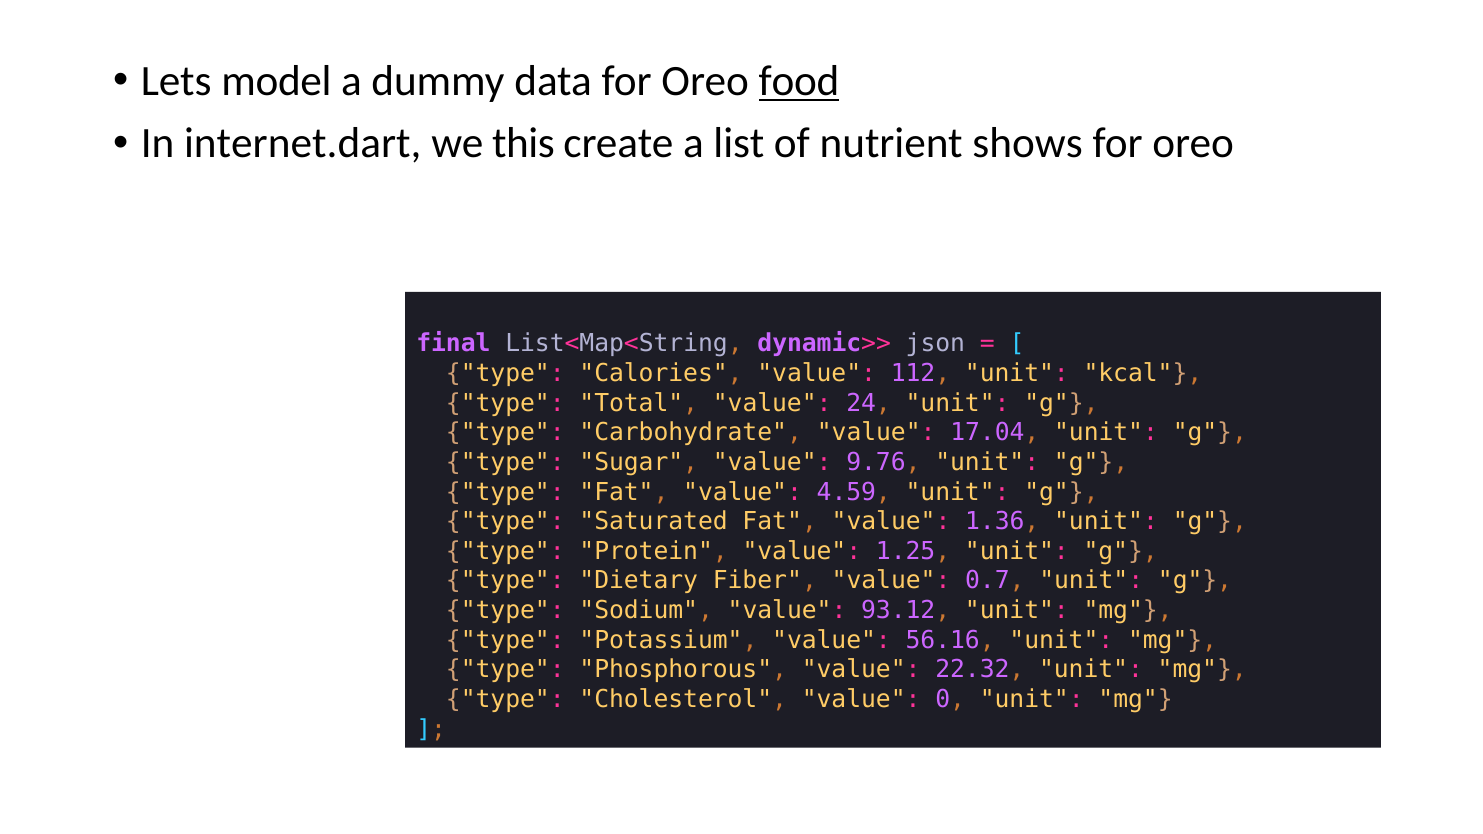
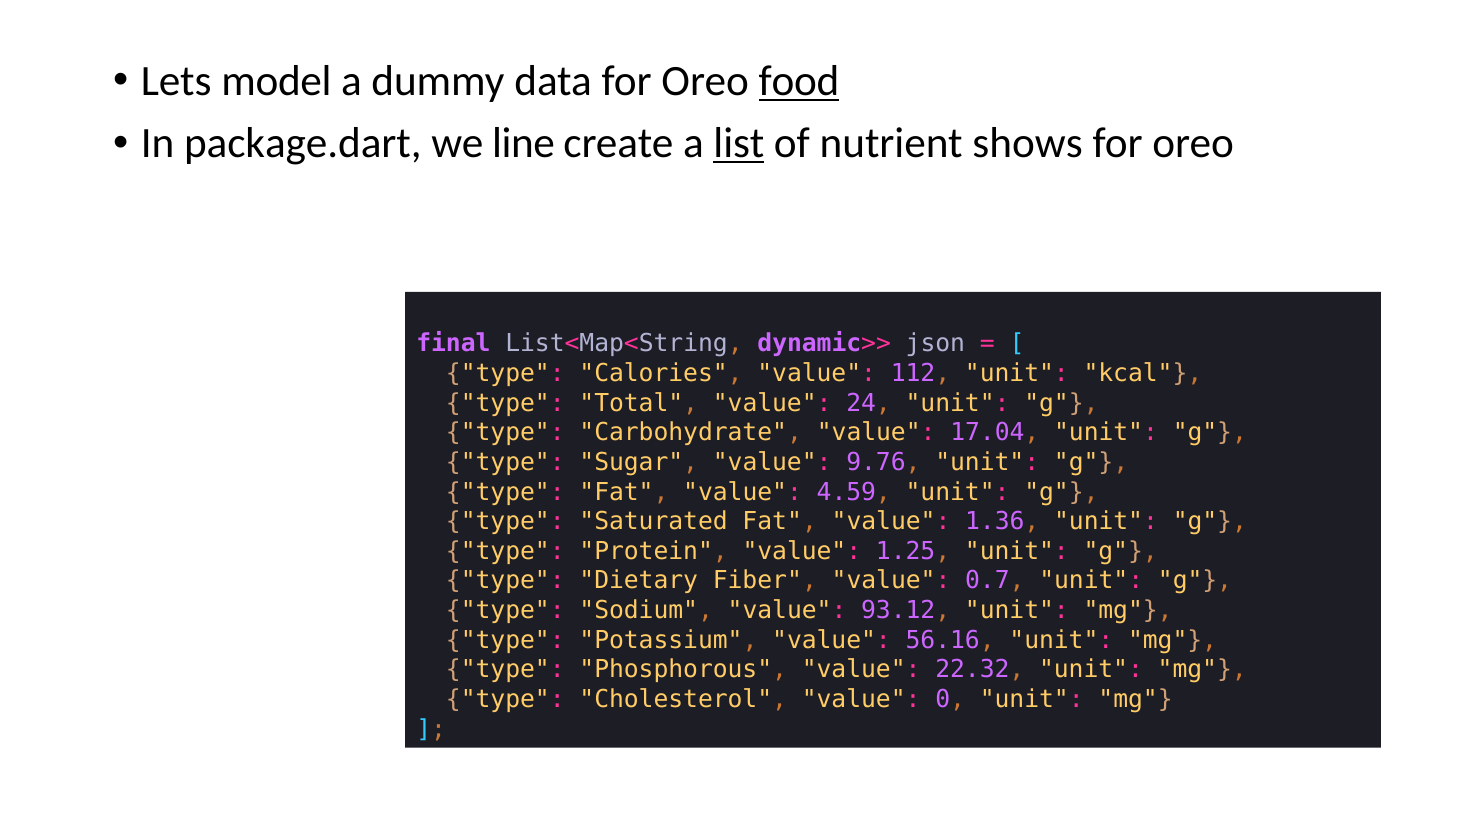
internet.dart: internet.dart -> package.dart (303, 144)
this: this -> line (524, 144)
list underline: none -> present (739, 144)
